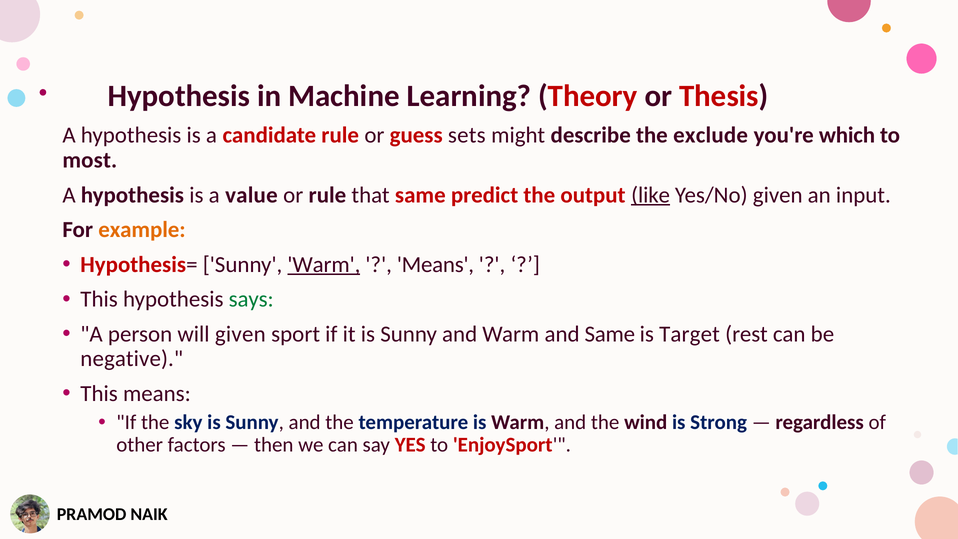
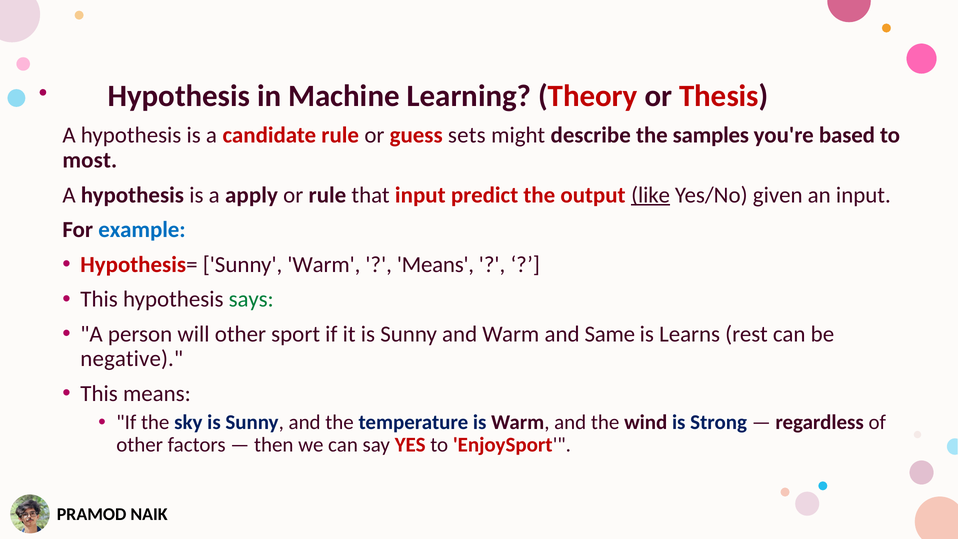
exclude: exclude -> samples (711, 135)
which: which -> based (847, 135)
value: value -> apply (251, 195)
that same: same -> input (420, 195)
example colour: orange -> blue (142, 230)
Warm underline: present -> none (324, 264)
will given: given -> other (240, 334)
Target: Target -> Learns (690, 334)
